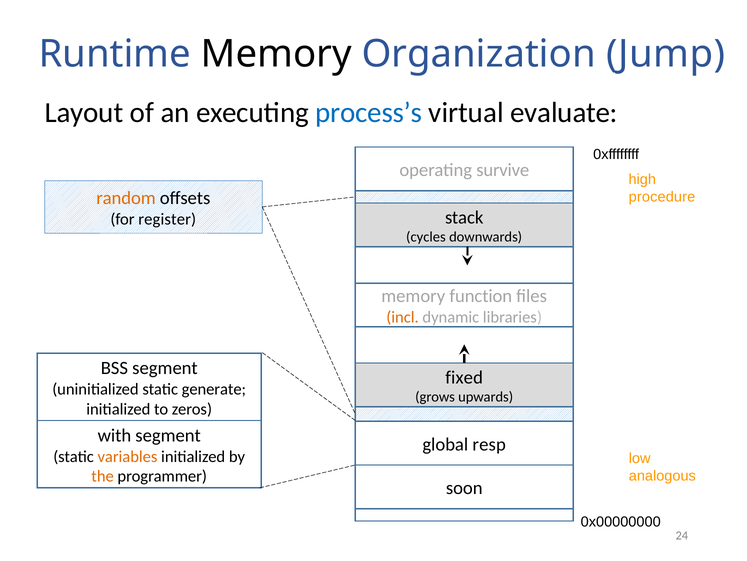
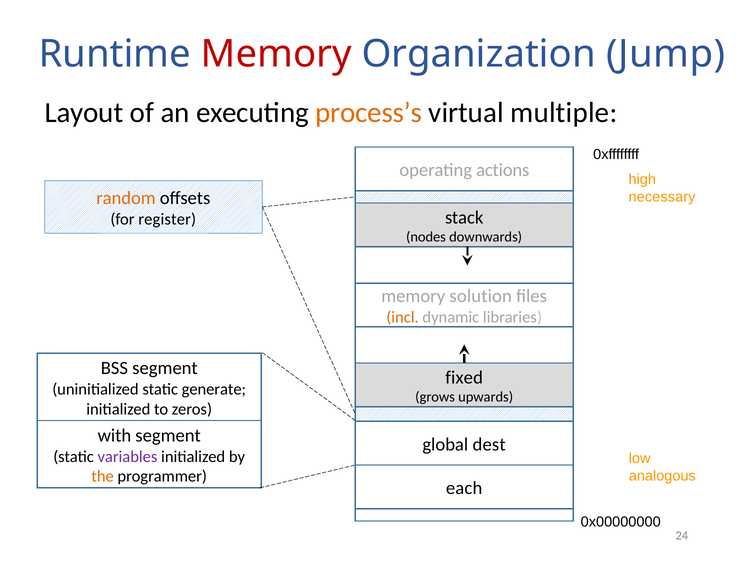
Memory colour: black -> red (276, 54)
process’s colour: blue -> orange (369, 113)
evaluate: evaluate -> multiple (564, 113)
survive: survive -> actions (503, 170)
procedure: procedure -> necessary (662, 197)
cycles: cycles -> nodes (426, 237)
function: function -> solution (481, 296)
resp: resp -> dest (489, 444)
variables colour: orange -> purple (127, 456)
soon: soon -> each (464, 487)
